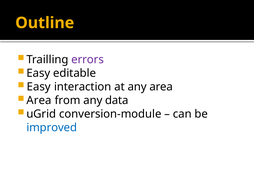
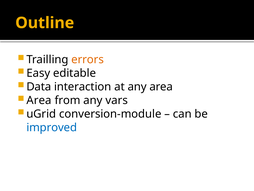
errors colour: purple -> orange (88, 59)
Easy: Easy -> Data (39, 87)
data: data -> vars (117, 100)
